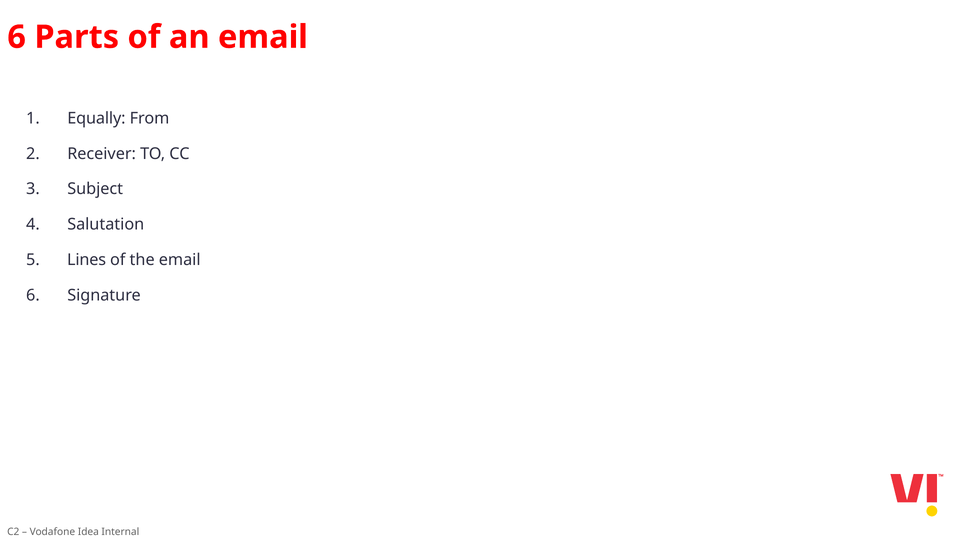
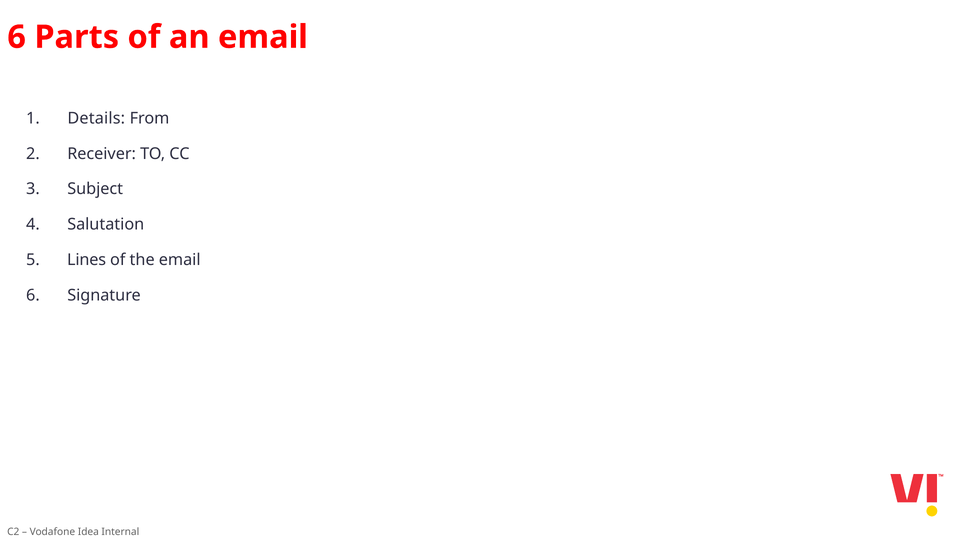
Equally: Equally -> Details (96, 118)
